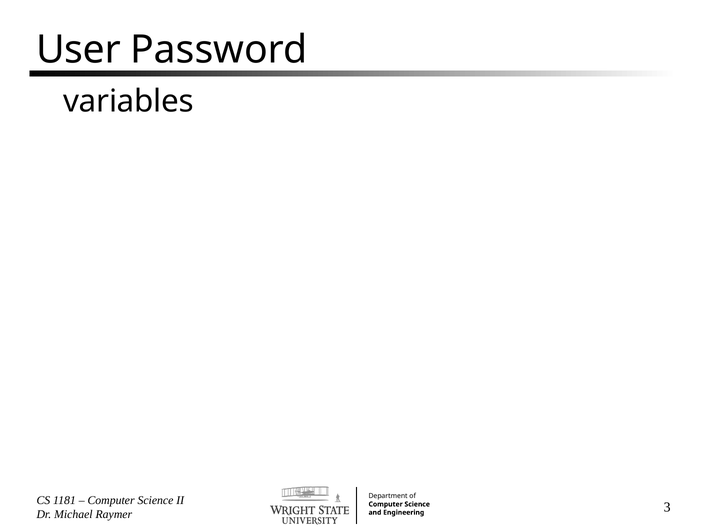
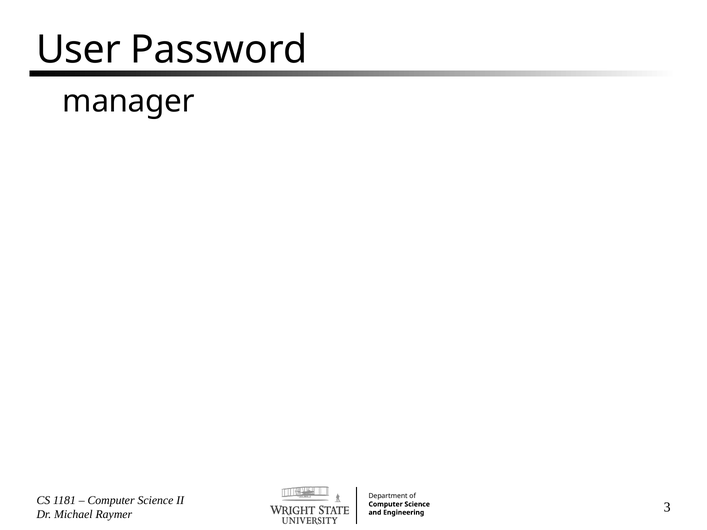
variables: variables -> manager (129, 101)
